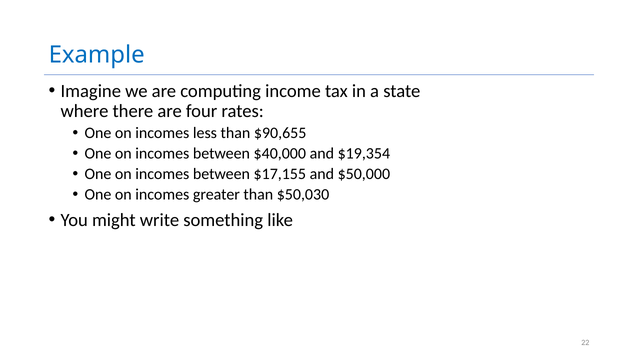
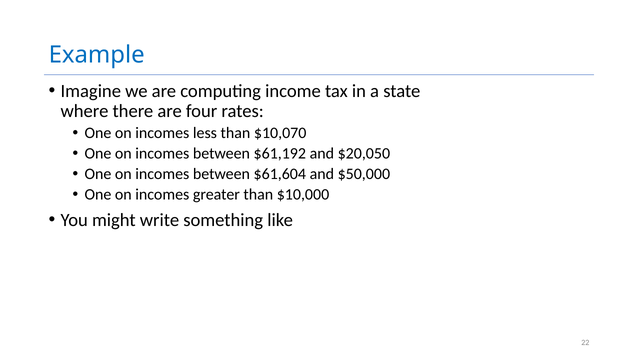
$90,655: $90,655 -> $10,070 (280, 133)
$40,000: $40,000 -> $61,192 (280, 153)
$19,354: $19,354 -> $20,050 (364, 153)
$17,155: $17,155 -> $61,604 (280, 174)
$50,030: $50,030 -> $10,000 (303, 195)
